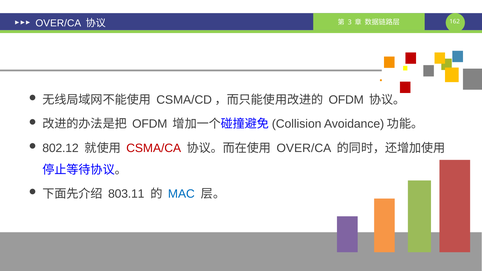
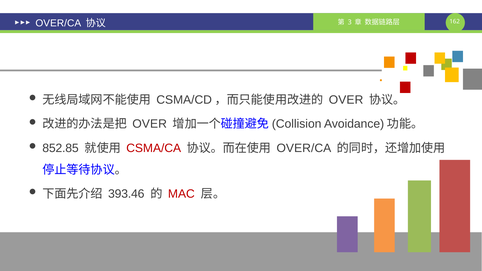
OFDM: OFDM -> OVER (346, 100)
OFDM: OFDM -> OVER (150, 124)
802.12: 802.12 -> 852.85 (61, 148)
803.11: 803.11 -> 393.46 (126, 194)
MAC colour: blue -> red (181, 194)
